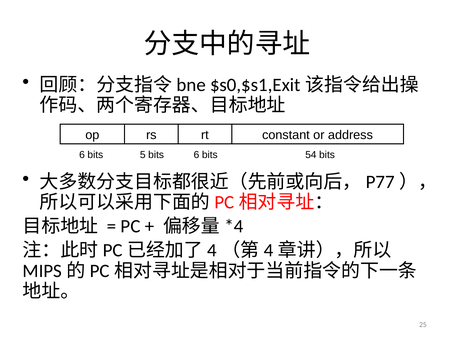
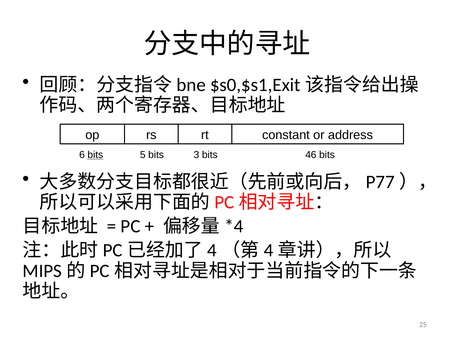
bits underline: none -> present (95, 155)
bits 6: 6 -> 3 (196, 155)
54: 54 -> 46 (311, 155)
